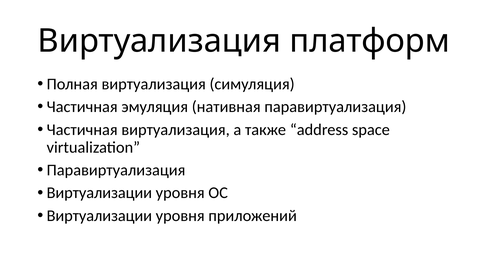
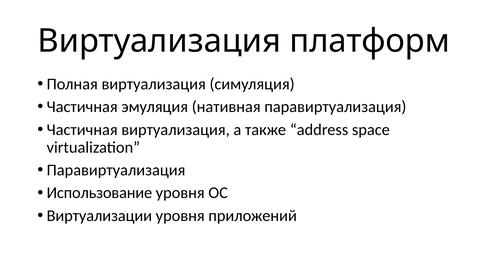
Виртуализации: Виртуализации -> Использование (99, 193)
